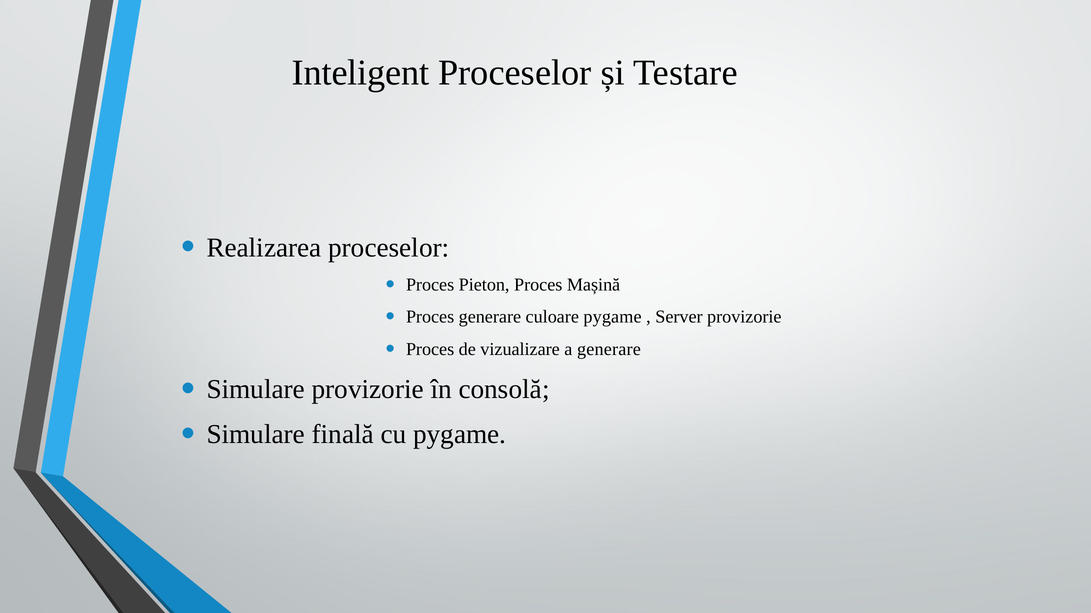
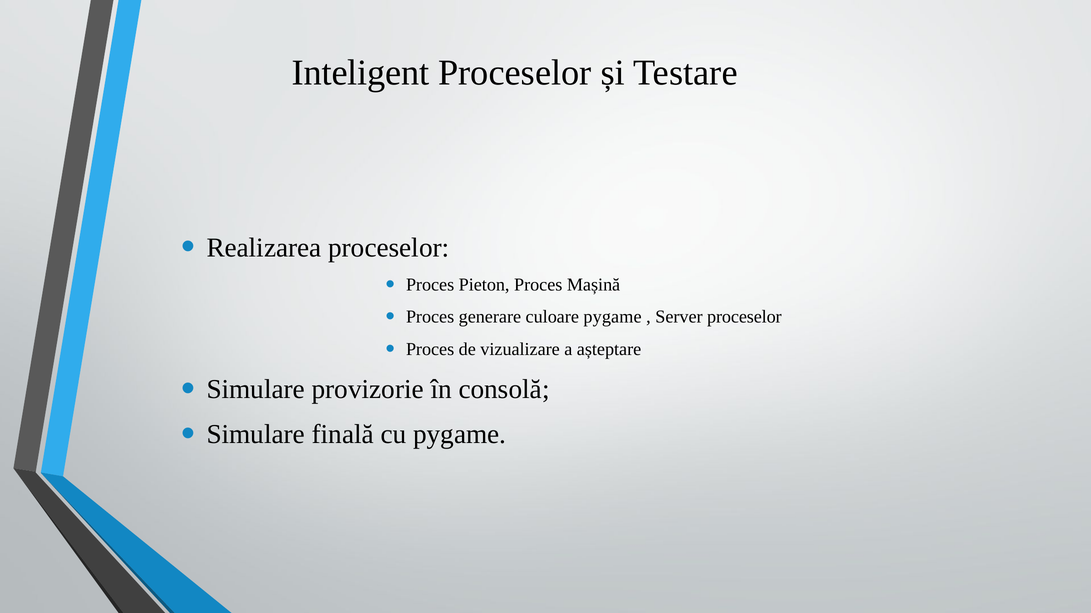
Server provizorie: provizorie -> proceselor (744, 317)
a generare: generare -> așteptare (609, 350)
